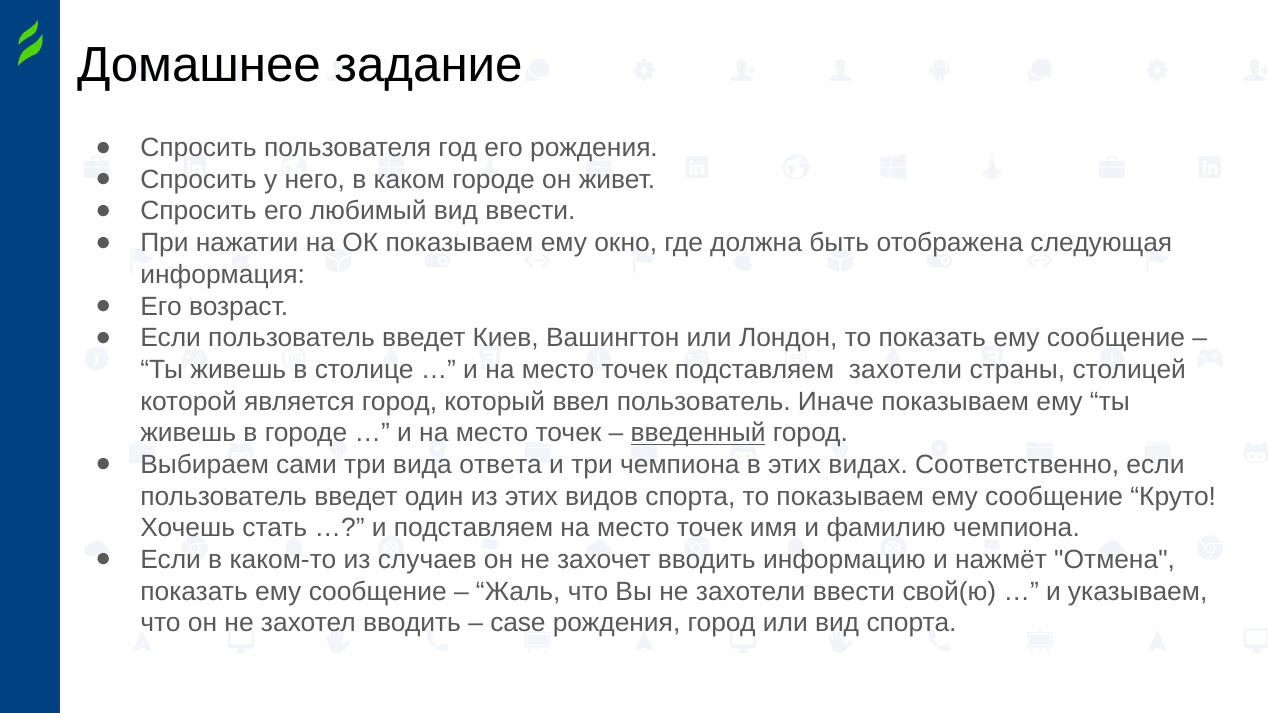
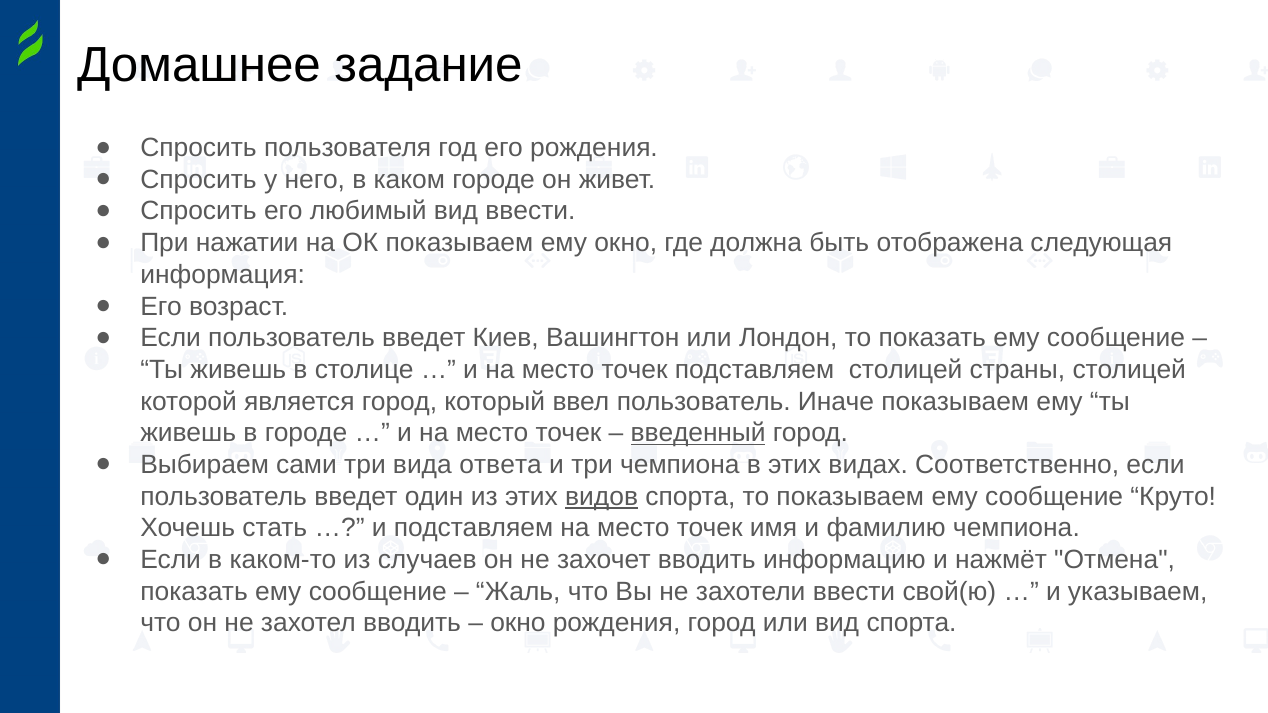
подставляем захотели: захотели -> столицей (906, 370)
видов underline: none -> present (602, 497)
case: case -> окно (518, 623)
